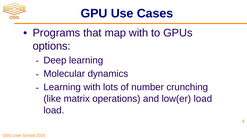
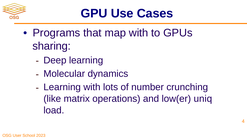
options: options -> sharing (52, 46)
low(er load: load -> uniq (203, 99)
